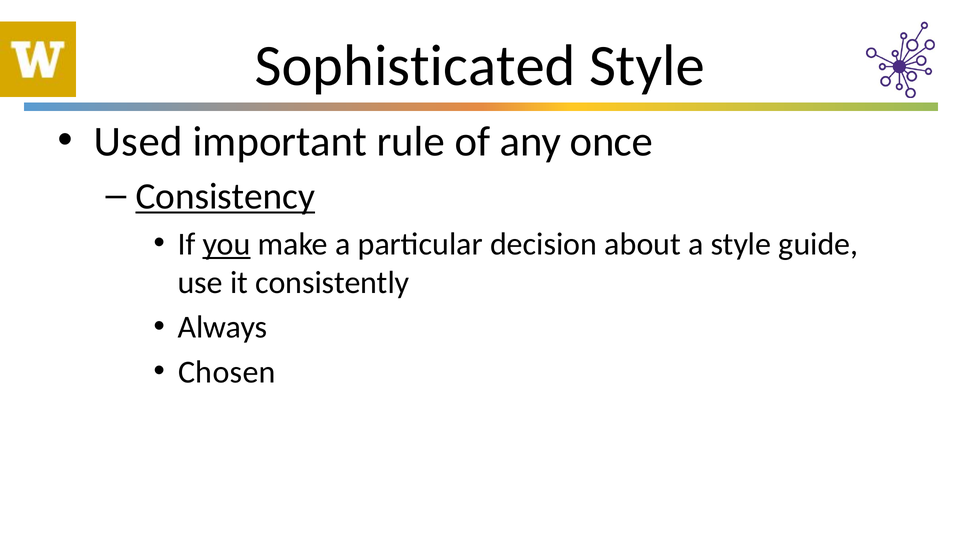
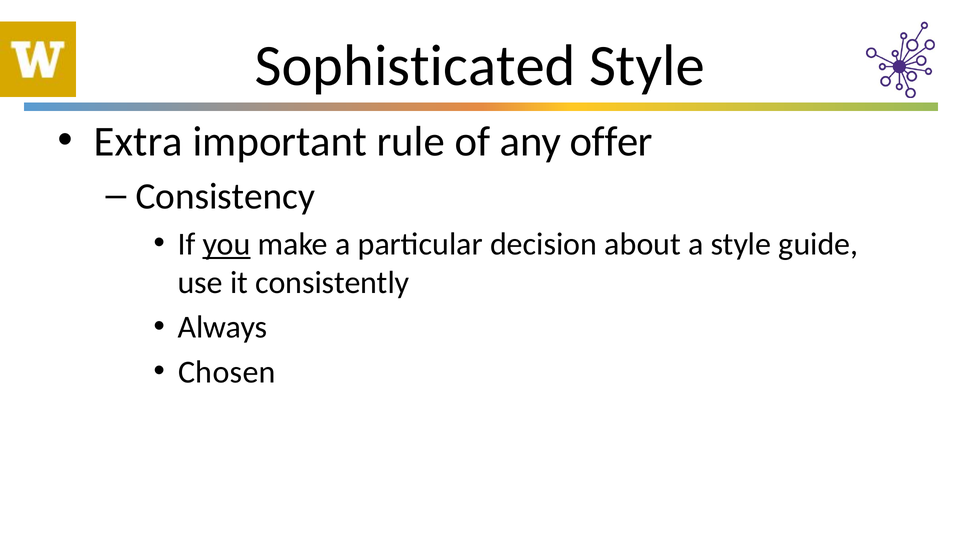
Used: Used -> Extra (138, 141)
once: once -> offer (611, 141)
Consistency underline: present -> none (225, 196)
